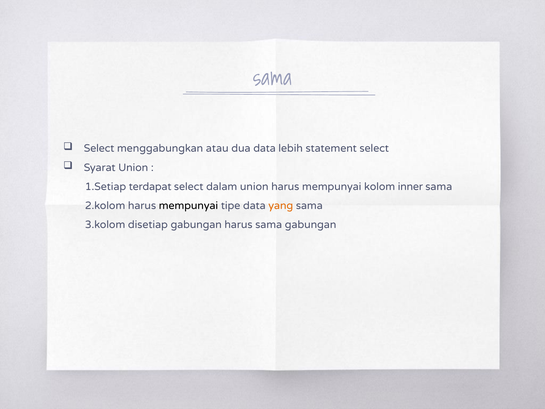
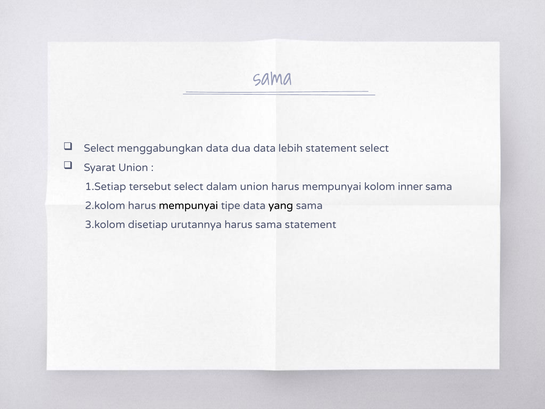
menggabungkan atau: atau -> data (217, 148)
terdapat: terdapat -> tersebut (150, 187)
yang colour: orange -> black (281, 206)
disetiap gabungan: gabungan -> urutannya (196, 225)
sama gabungan: gabungan -> statement (311, 225)
